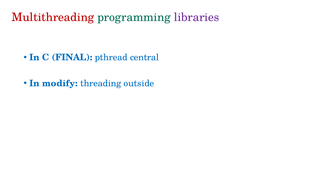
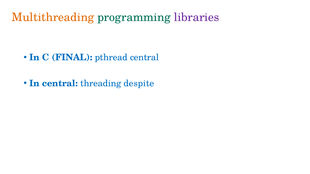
Multithreading colour: red -> orange (53, 17)
In modify: modify -> central (60, 83)
outside: outside -> despite (139, 83)
